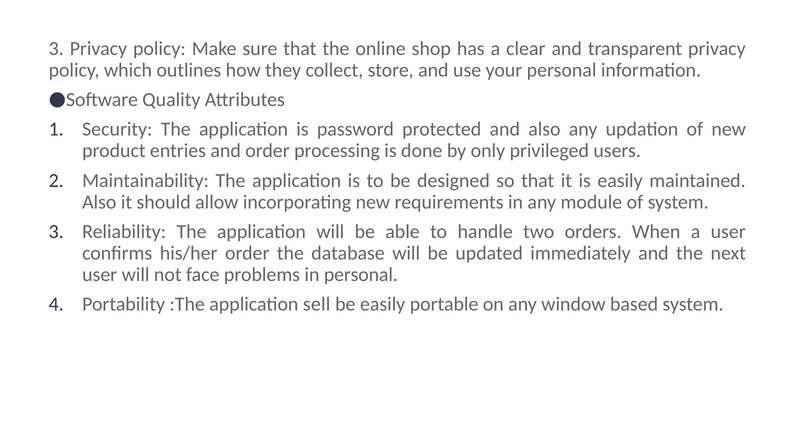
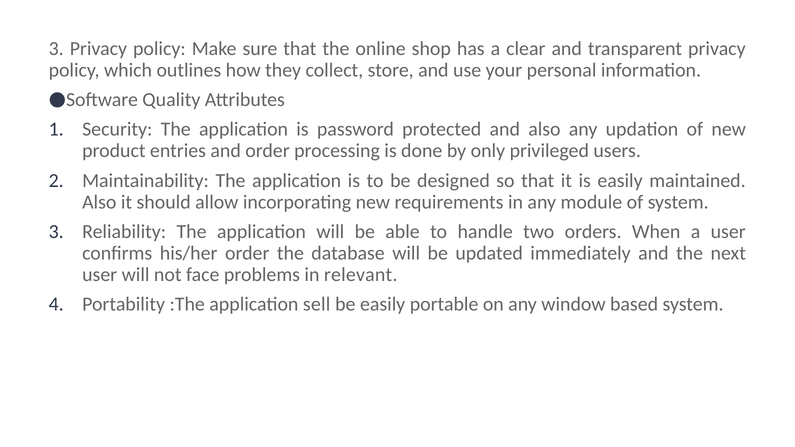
in personal: personal -> relevant (361, 275)
